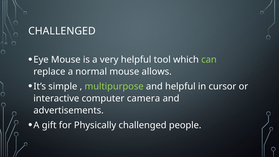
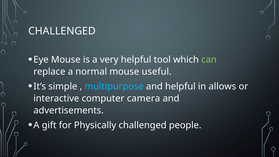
allows: allows -> useful (157, 72)
multipurpose colour: light green -> light blue (114, 86)
cursor: cursor -> allows (222, 86)
